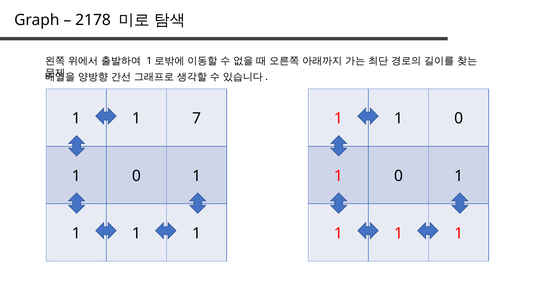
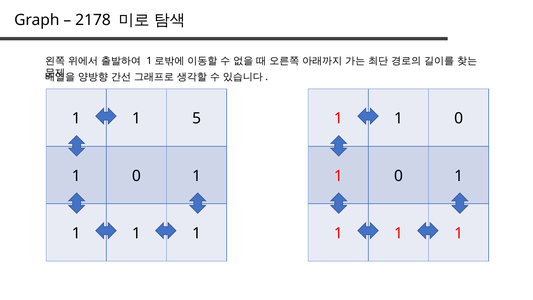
7: 7 -> 5 (197, 118)
